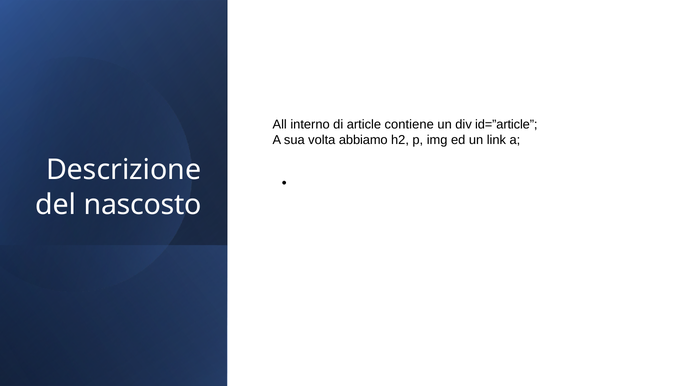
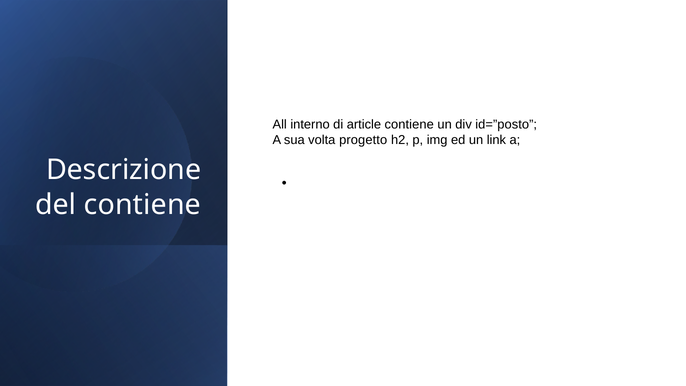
id=”article: id=”article -> id=”posto (506, 124)
abbiamo: abbiamo -> progetto (363, 140)
del nascosto: nascosto -> contiene (142, 205)
